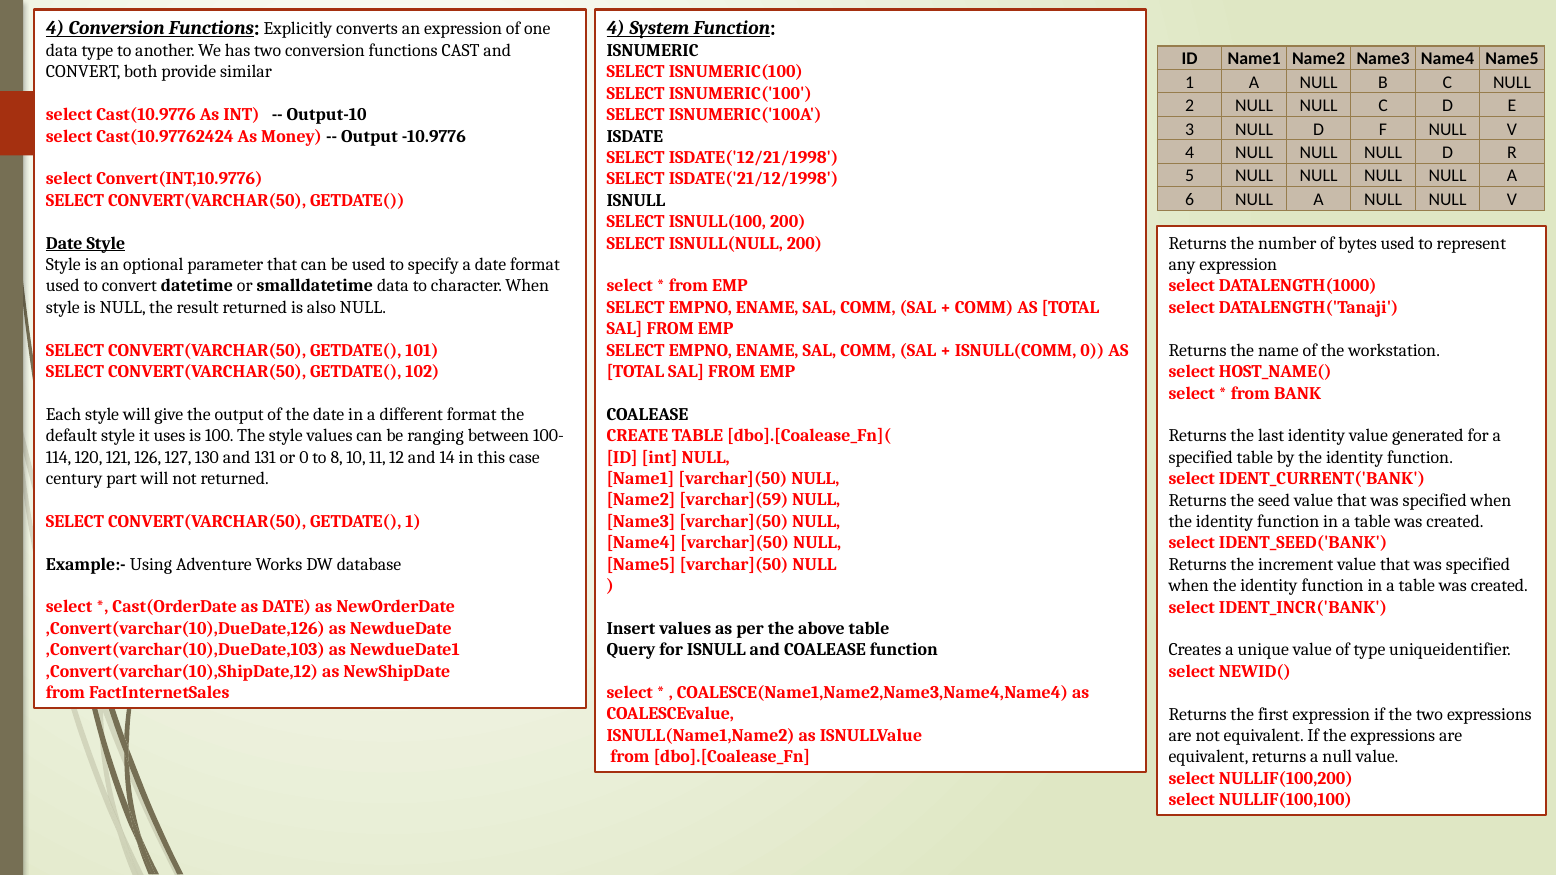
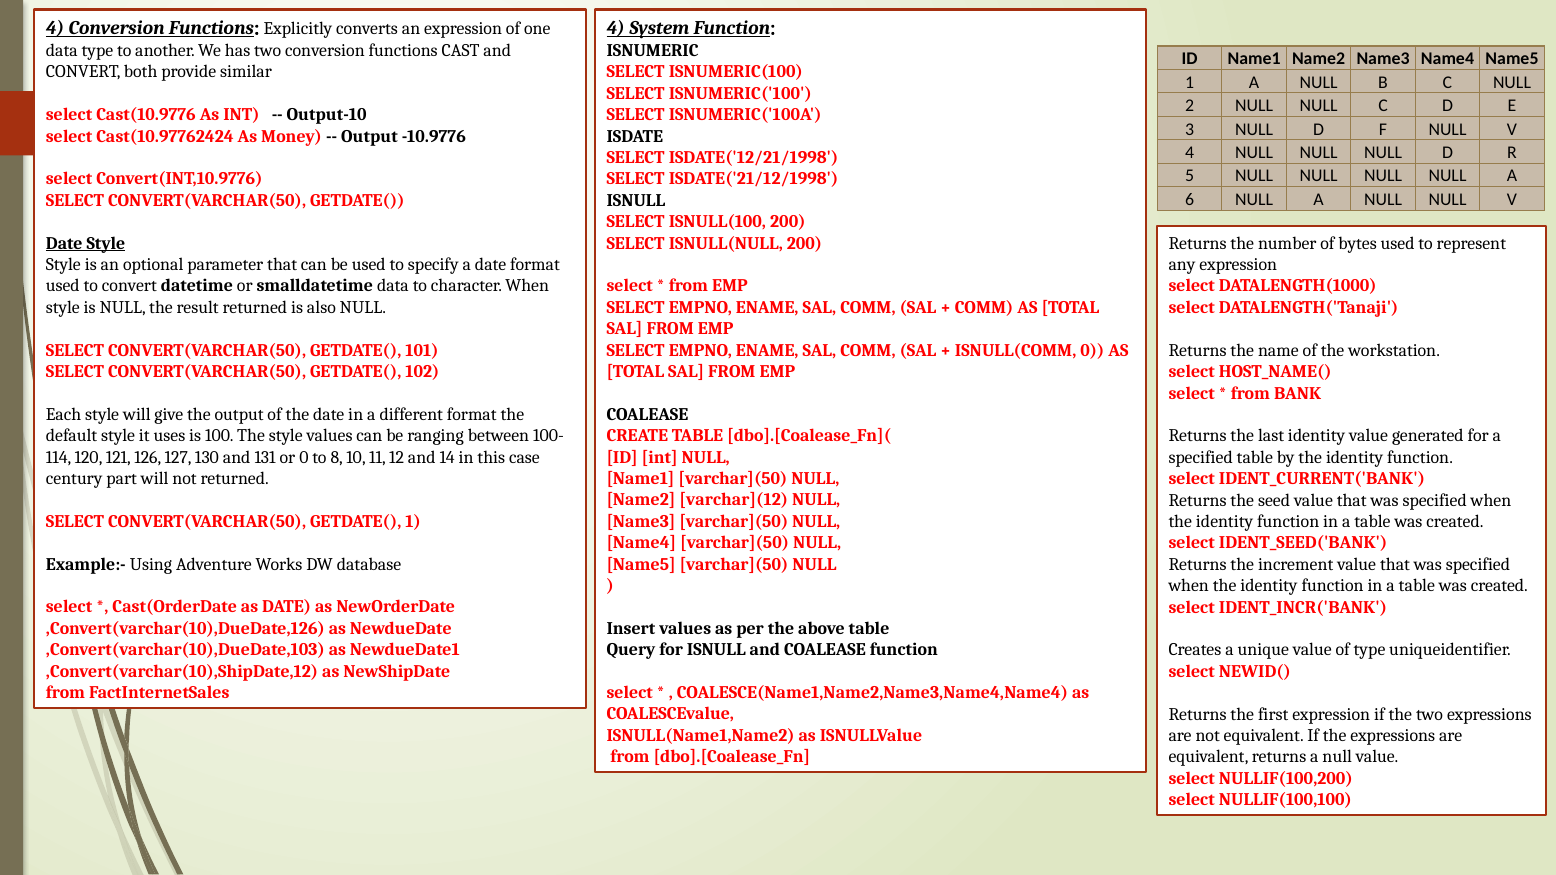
varchar](59: varchar](59 -> varchar](12 (734, 500)
